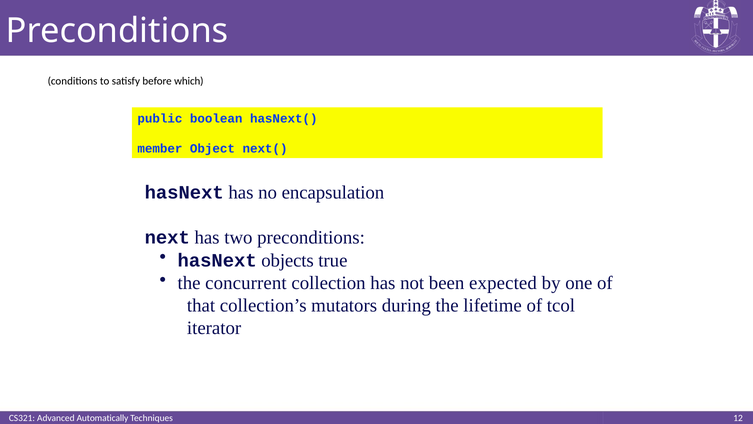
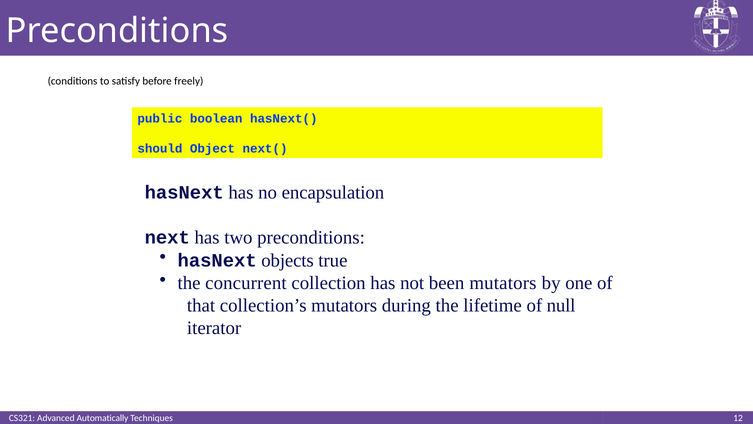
which: which -> freely (189, 81)
member: member -> should (160, 148)
been expected: expected -> mutators (503, 283)
tcol: tcol -> null (561, 305)
